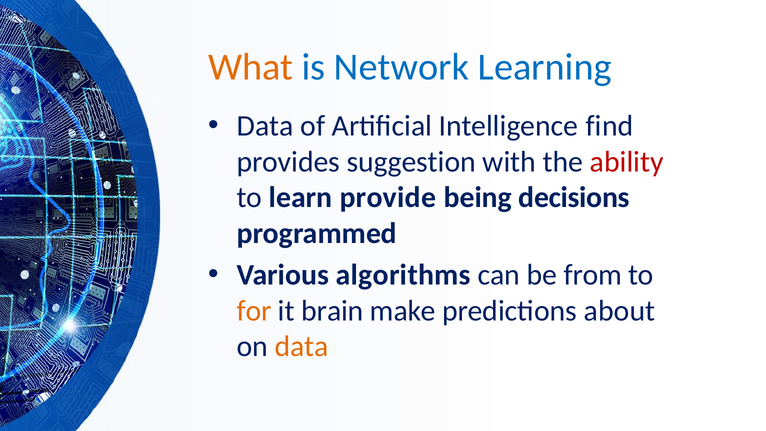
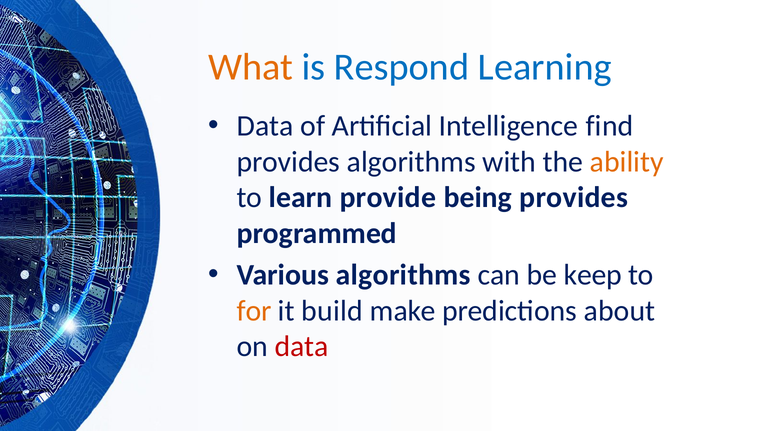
Network: Network -> Respond (402, 67)
provides suggestion: suggestion -> algorithms (411, 162)
ability colour: red -> orange (627, 162)
being decisions: decisions -> provides (574, 197)
from: from -> keep (593, 275)
brain: brain -> build (332, 311)
data colour: orange -> red (302, 347)
